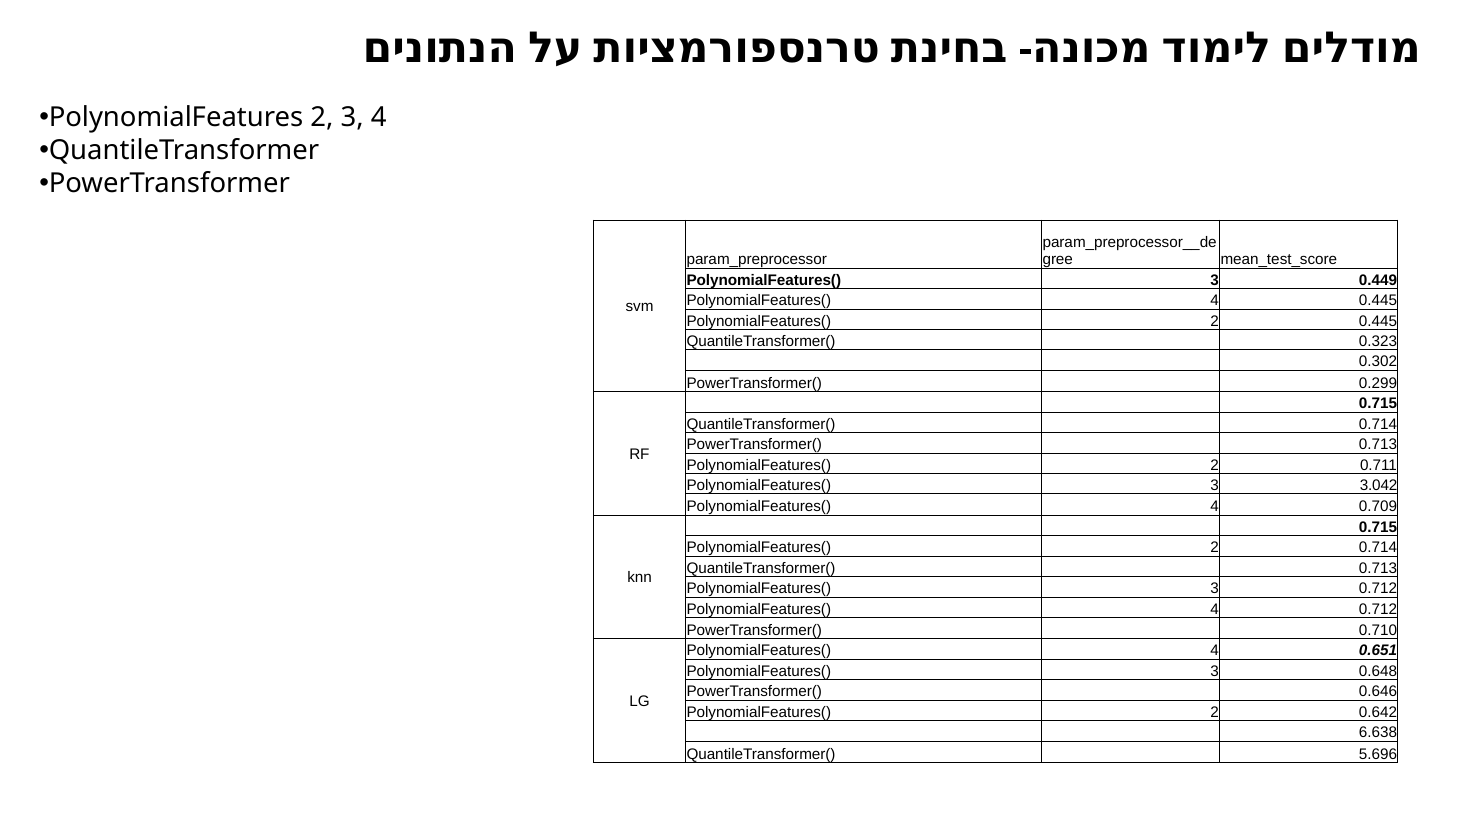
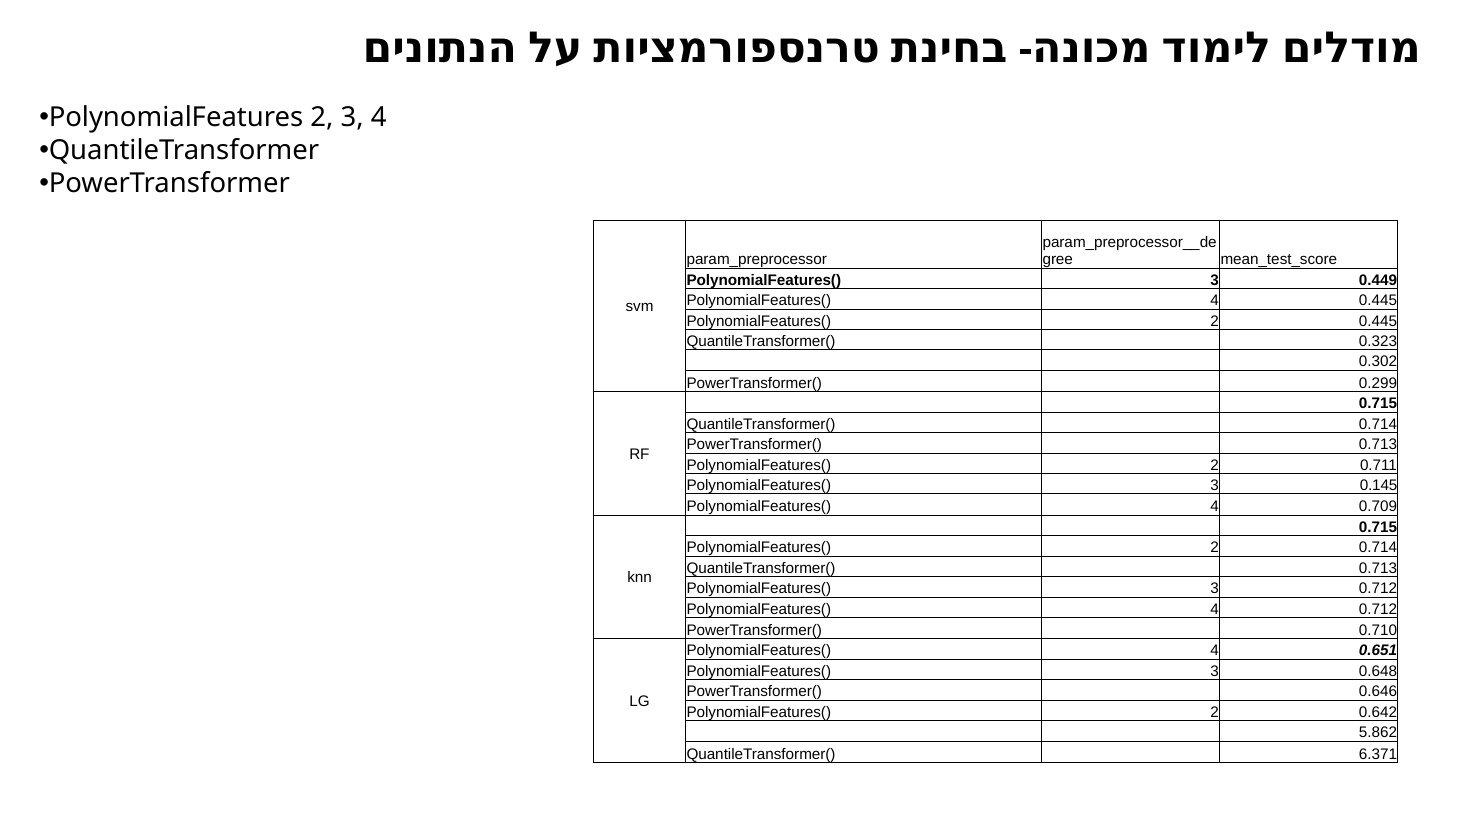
3.042: 3.042 -> 0.145 (1379, 485)
6.638: 6.638 -> 5.862 (1378, 732)
5.696: 5.696 -> 6.371 (1378, 754)
